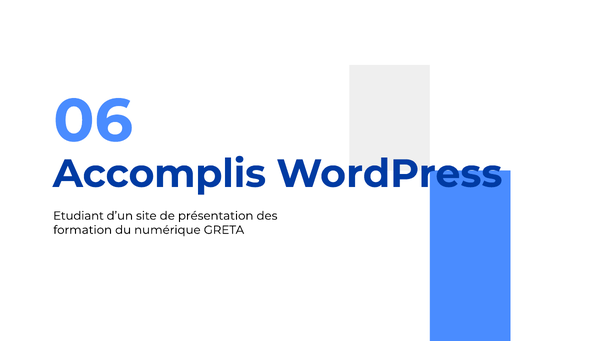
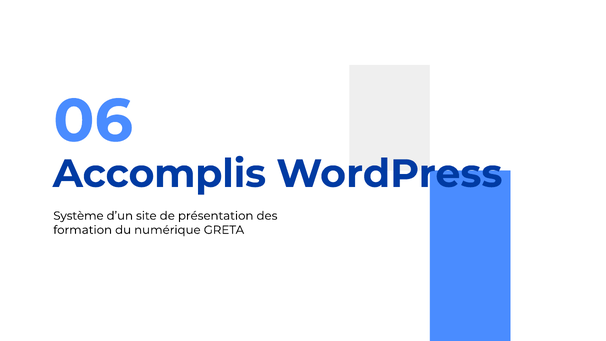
Etudiant: Etudiant -> Système (78, 216)
